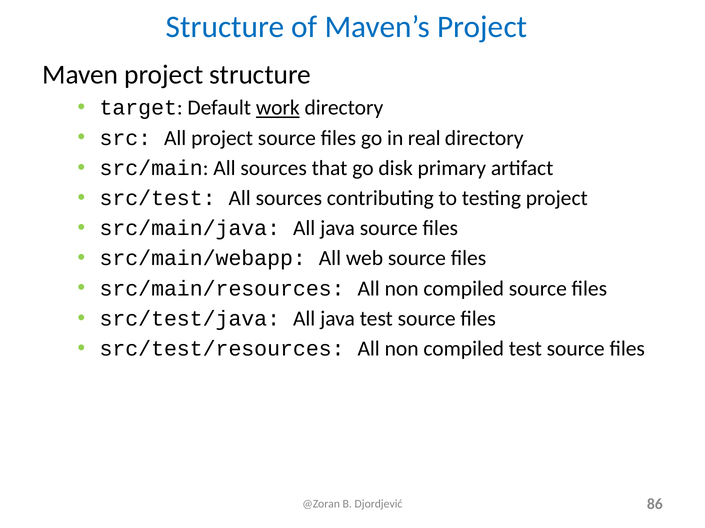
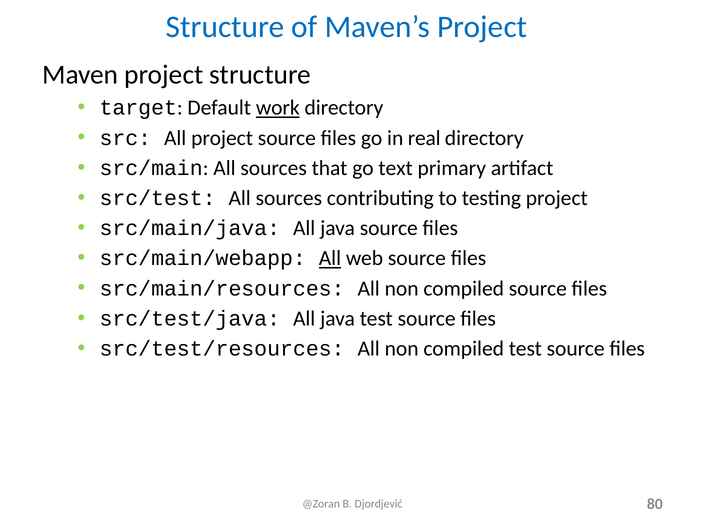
disk: disk -> text (396, 168)
All underline: none -> present (330, 259)
86: 86 -> 80 (655, 505)
